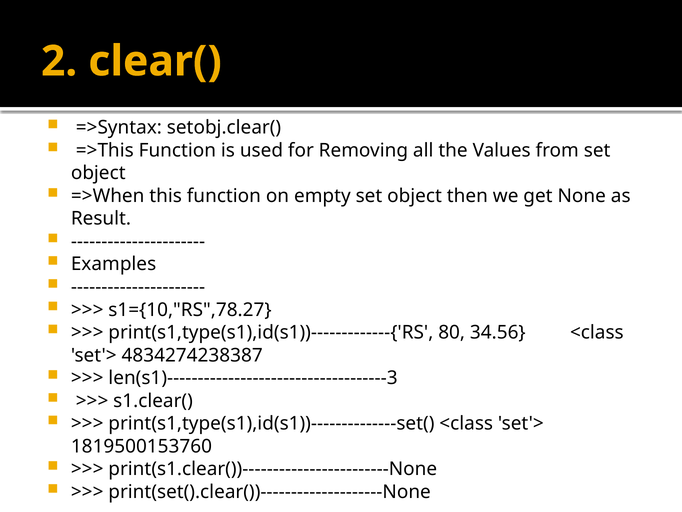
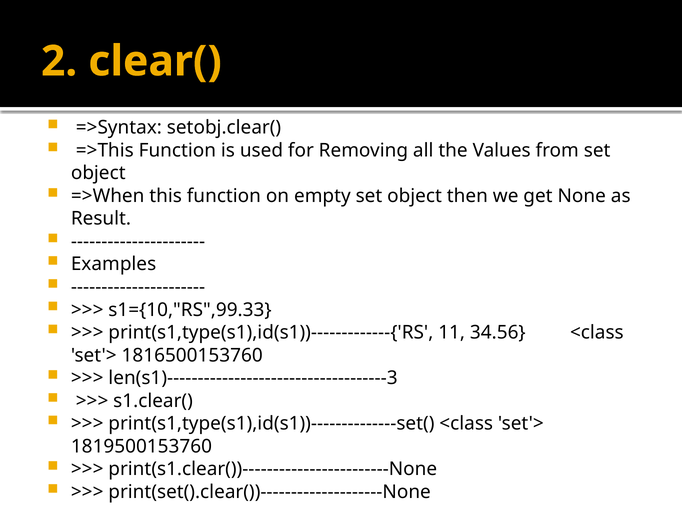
s1={10,"RS",78.27: s1={10,"RS",78.27 -> s1={10,"RS",99.33 (190, 309)
80: 80 -> 11 (452, 332)
4834274238387: 4834274238387 -> 1816500153760 (192, 355)
